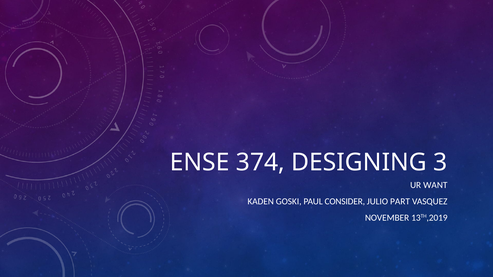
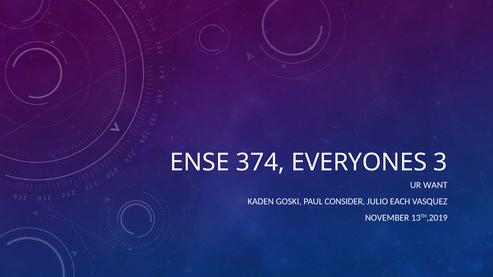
DESIGNING: DESIGNING -> EVERYONES (359, 162)
PART: PART -> EACH (400, 202)
